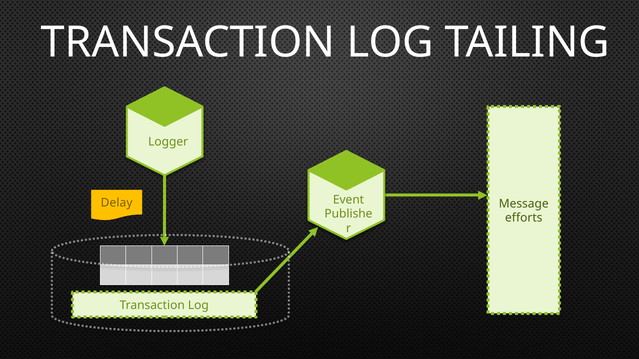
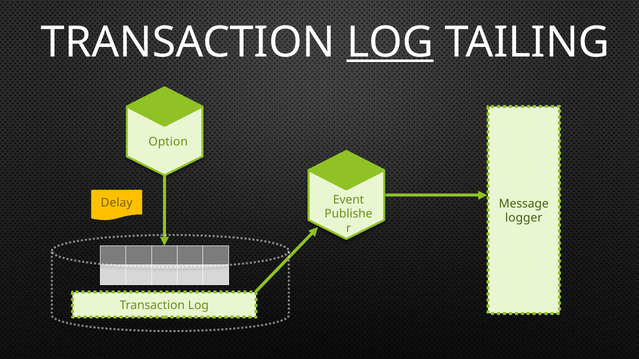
LOG underline: none -> present (390, 42)
Logger: Logger -> Option (168, 142)
efforts: efforts -> logger (524, 218)
